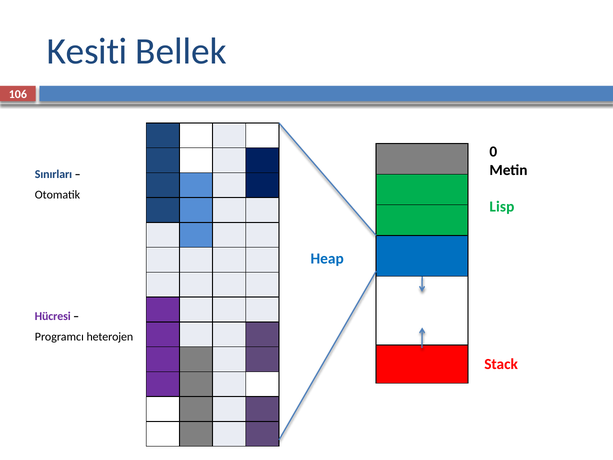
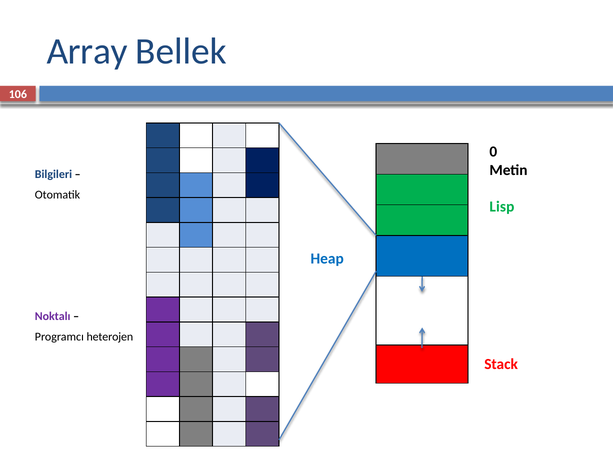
Kesiti: Kesiti -> Array (87, 51)
Sınırları: Sınırları -> Bilgileri (53, 174)
Hücresi: Hücresi -> Noktalı (53, 316)
